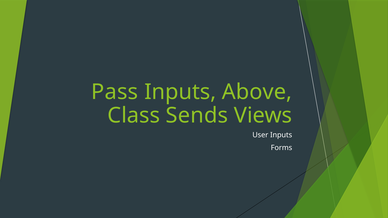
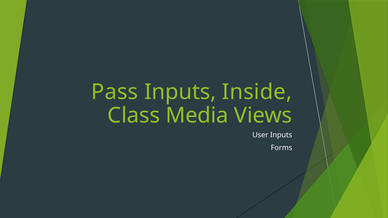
Above: Above -> Inside (257, 92)
Sends: Sends -> Media (197, 116)
